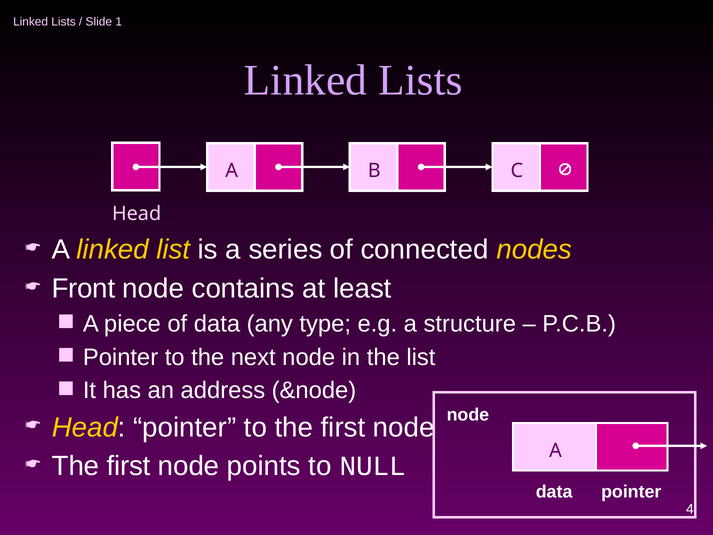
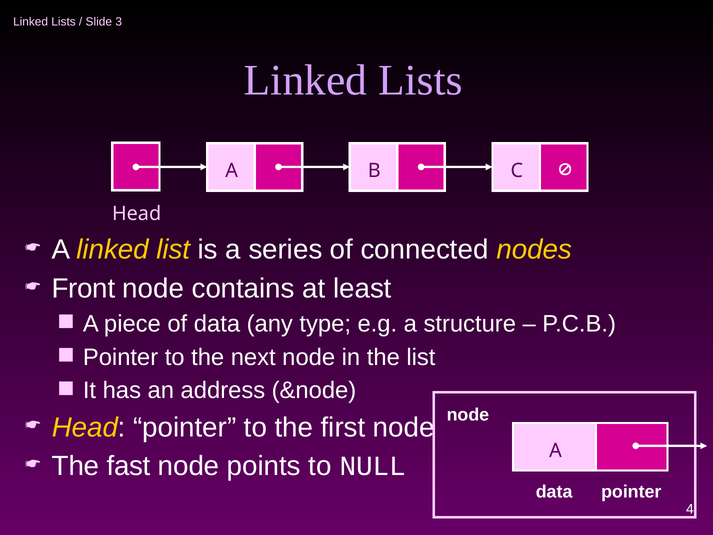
1: 1 -> 3 (119, 22)
first: first -> fast (129, 466)
